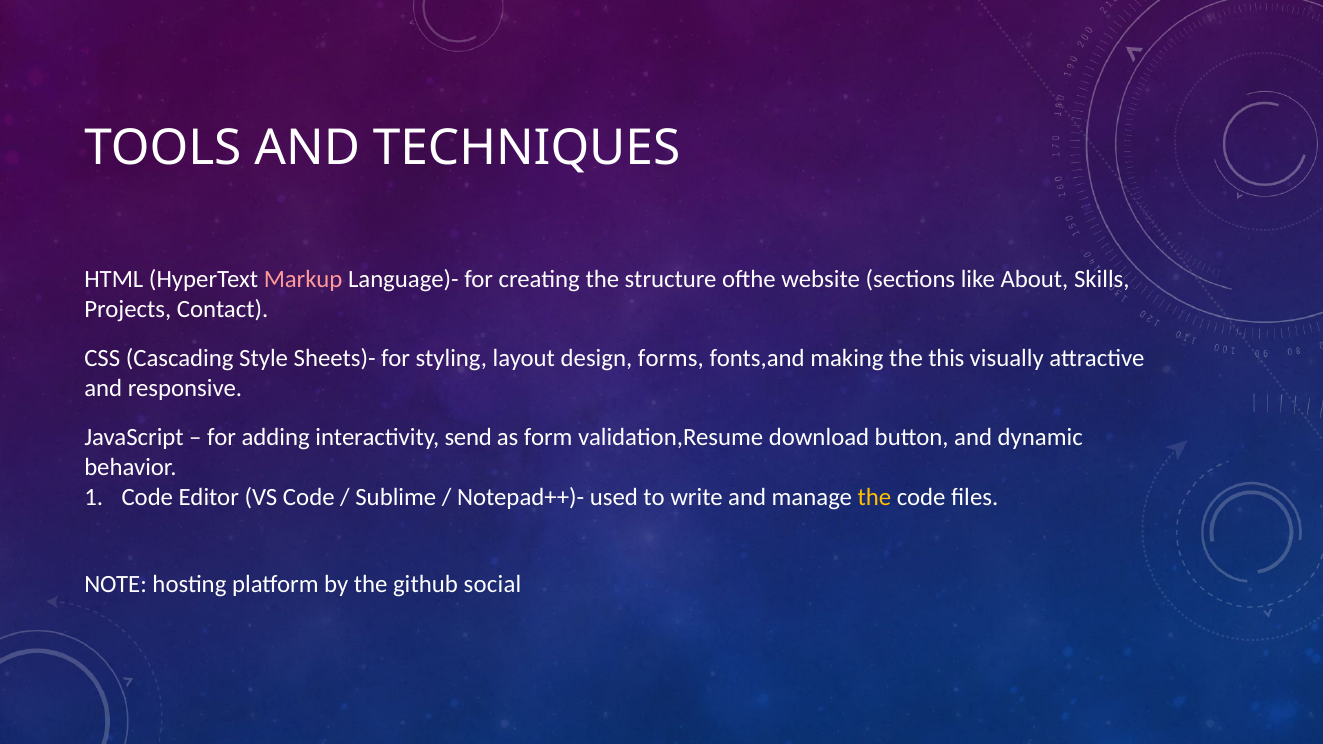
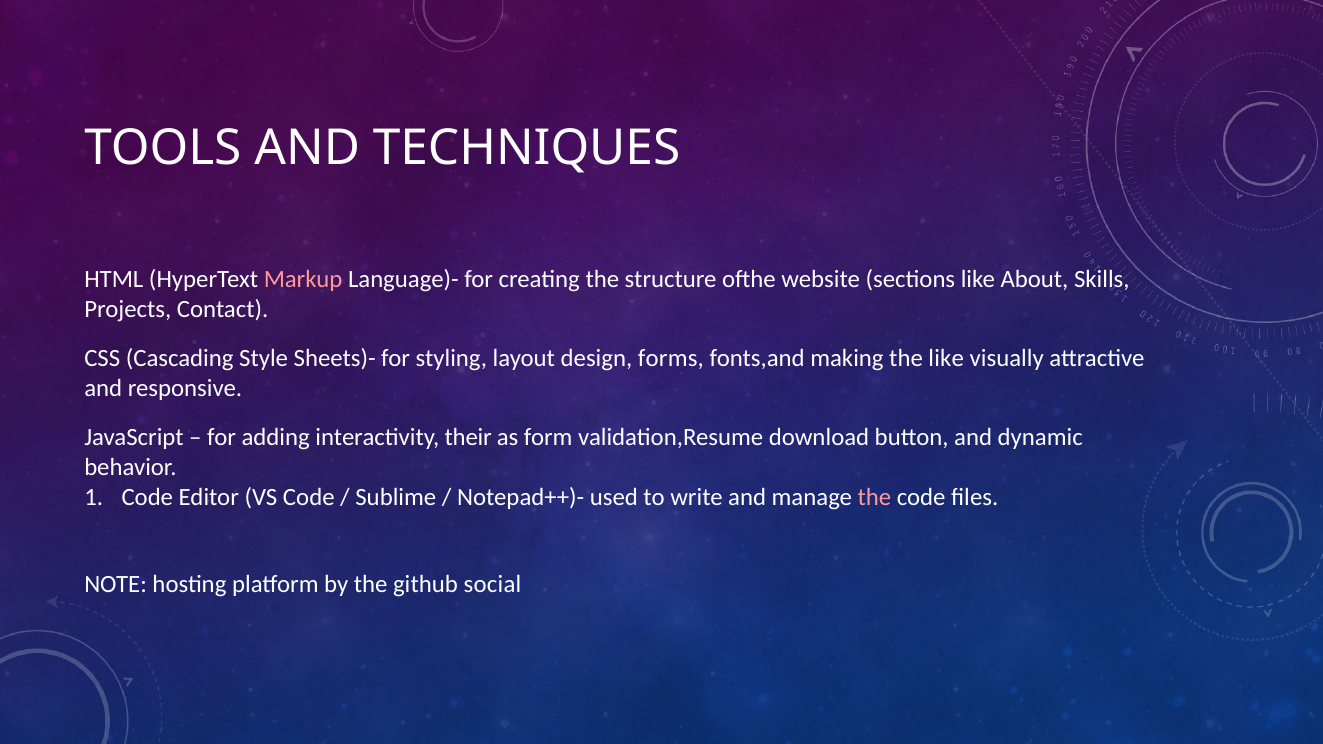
the this: this -> like (946, 359)
send: send -> their (468, 438)
the colour: yellow -> pink (875, 497)
